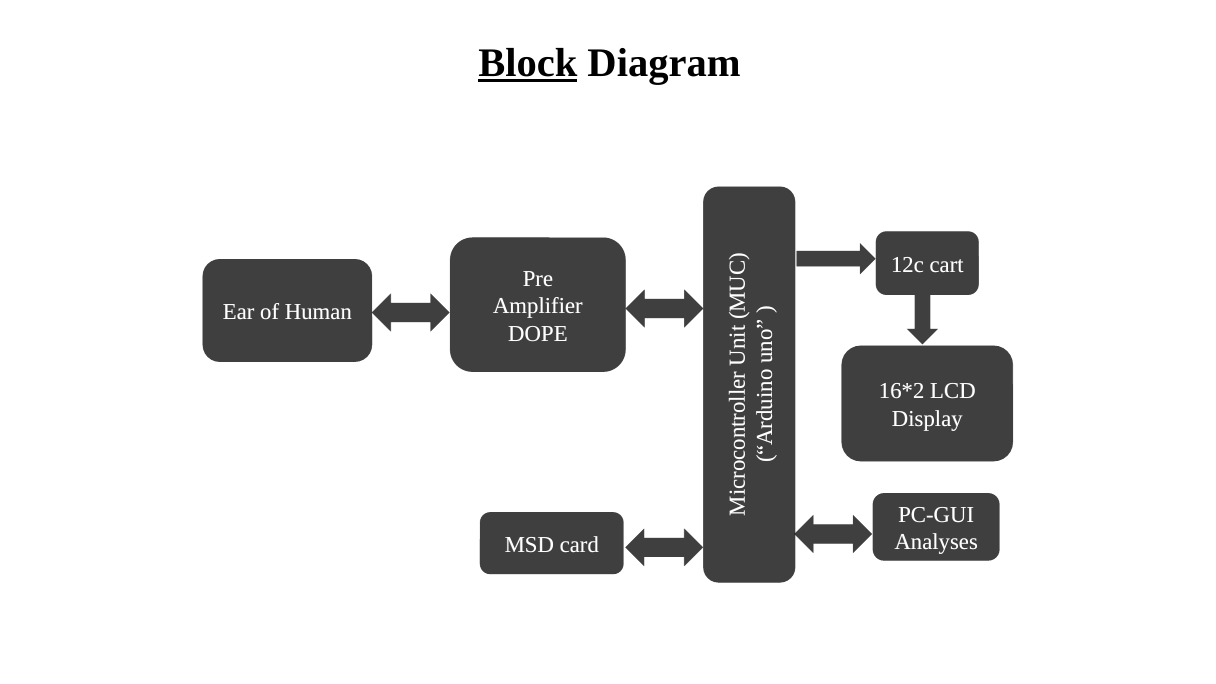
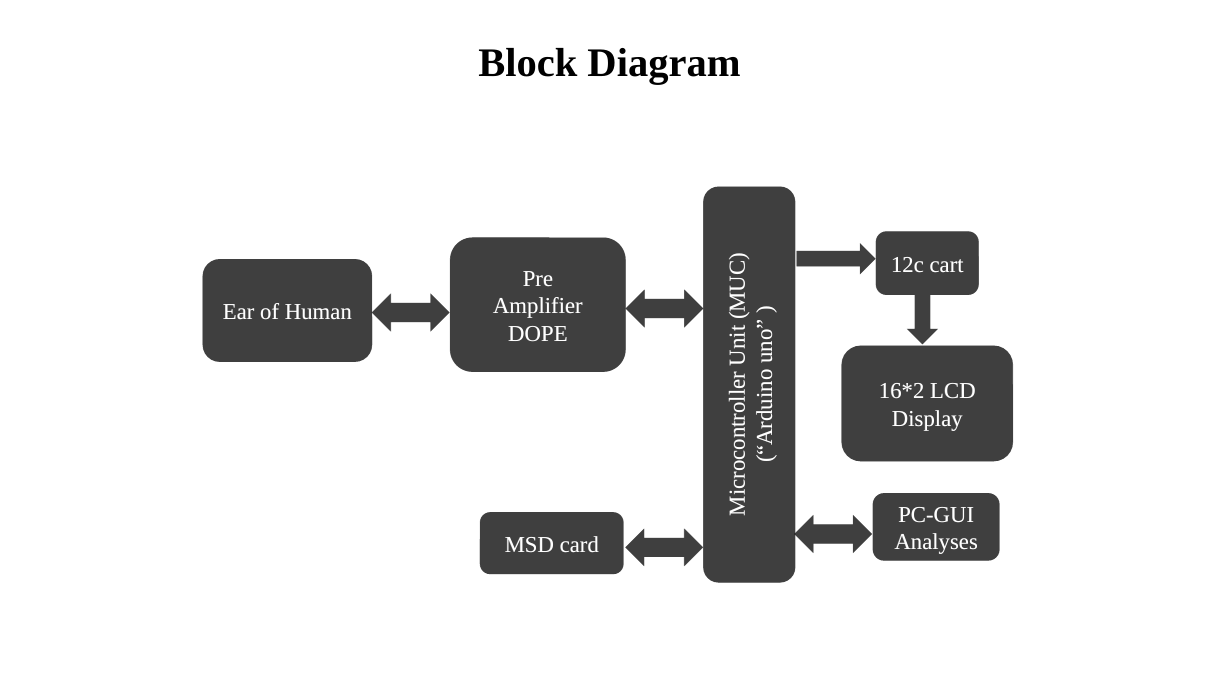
Block underline: present -> none (528, 63)
